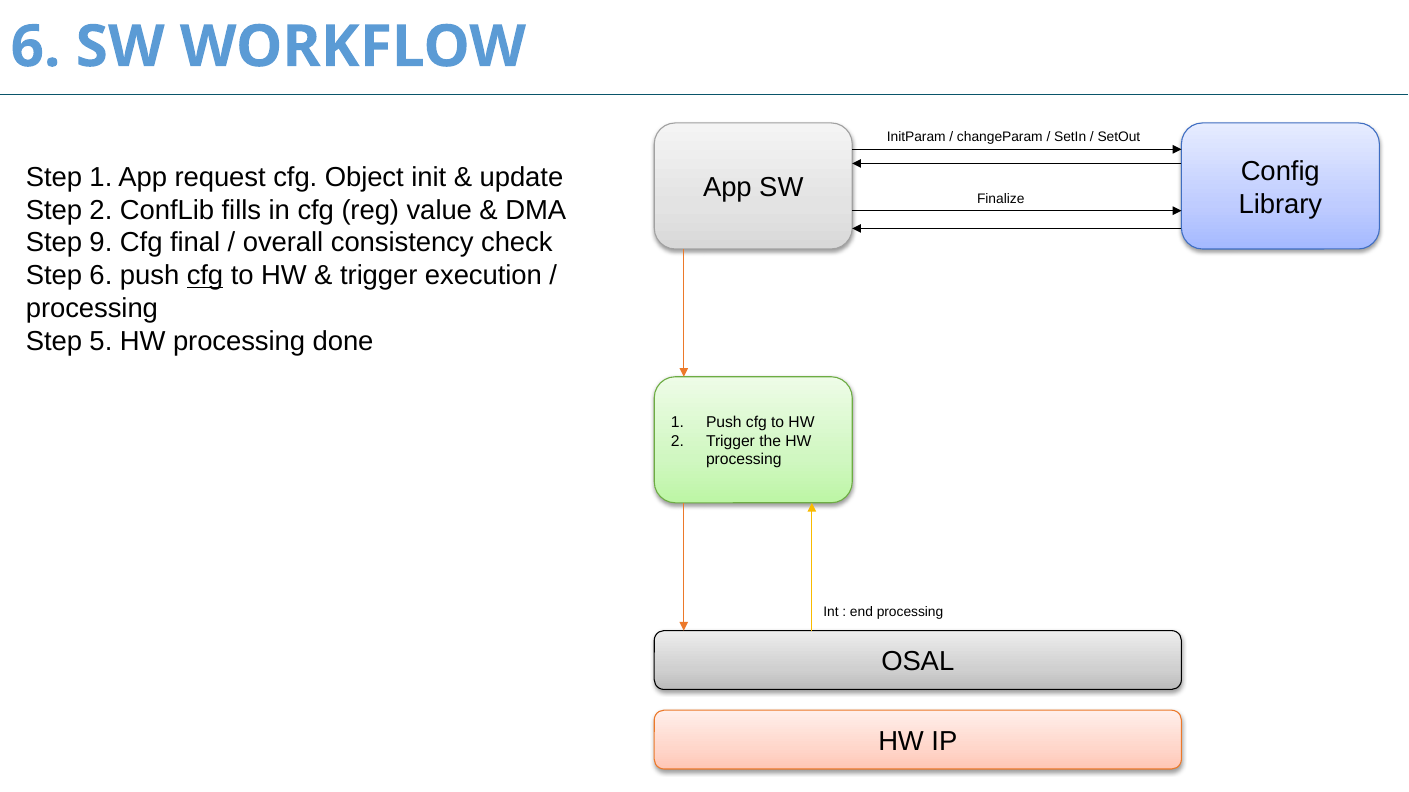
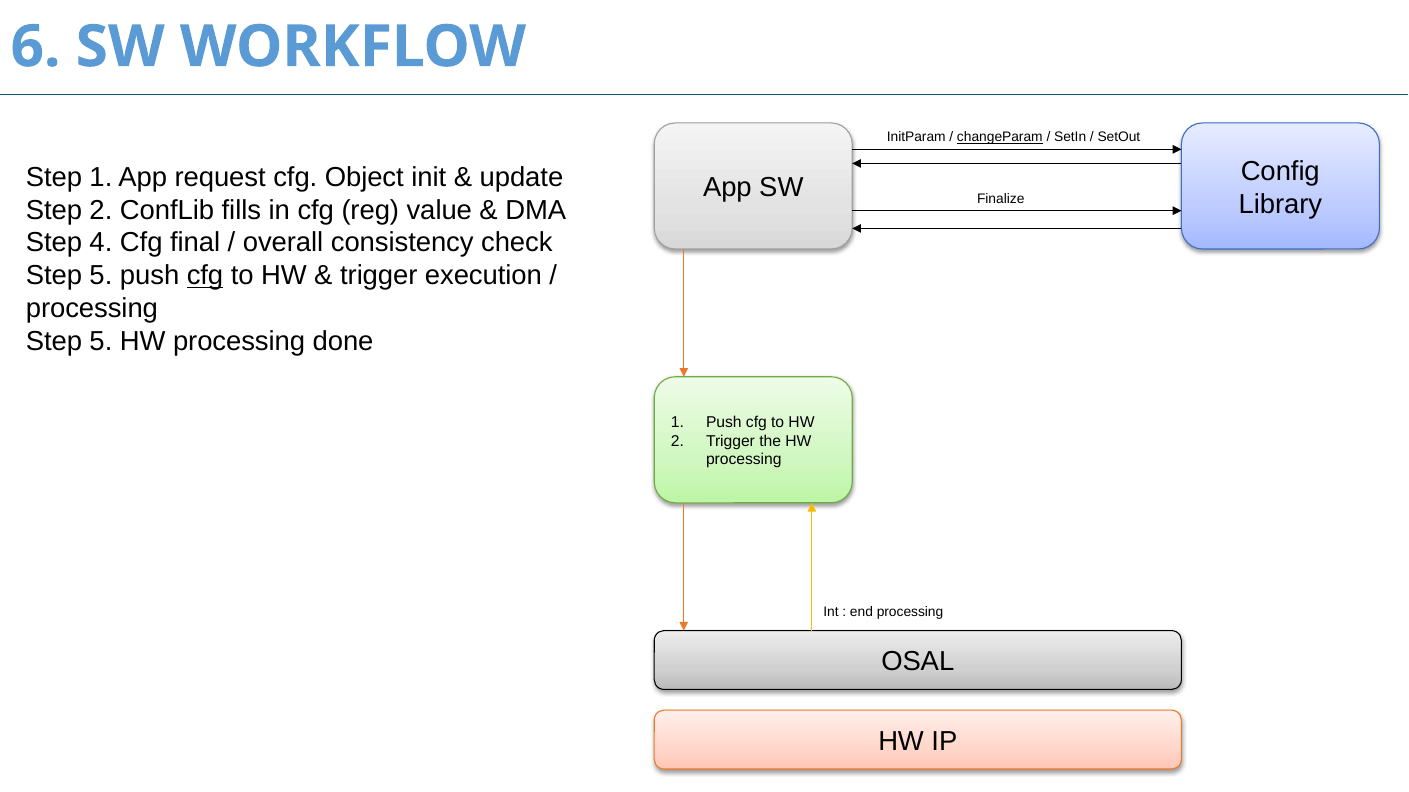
changeParam underline: none -> present (1000, 137)
9: 9 -> 4 (101, 243)
6: 6 -> 5 (101, 276)
